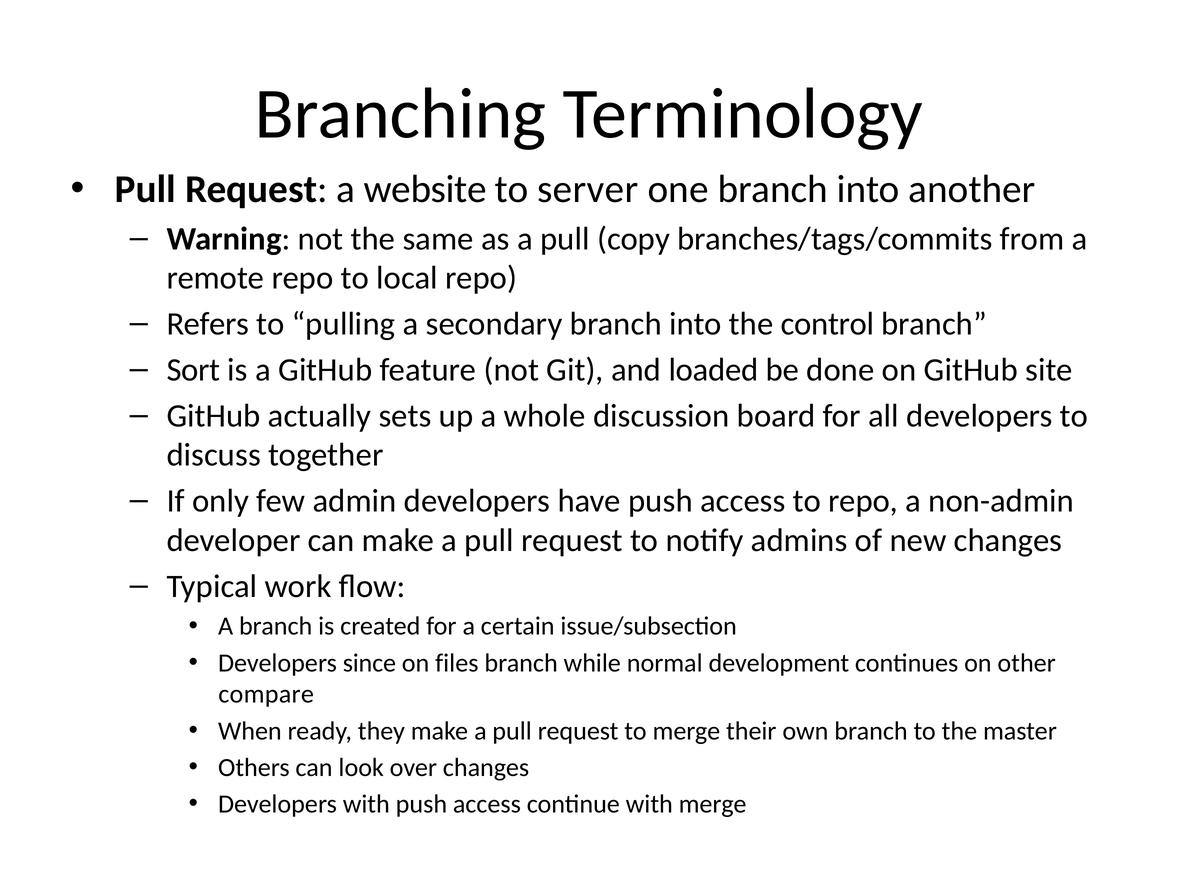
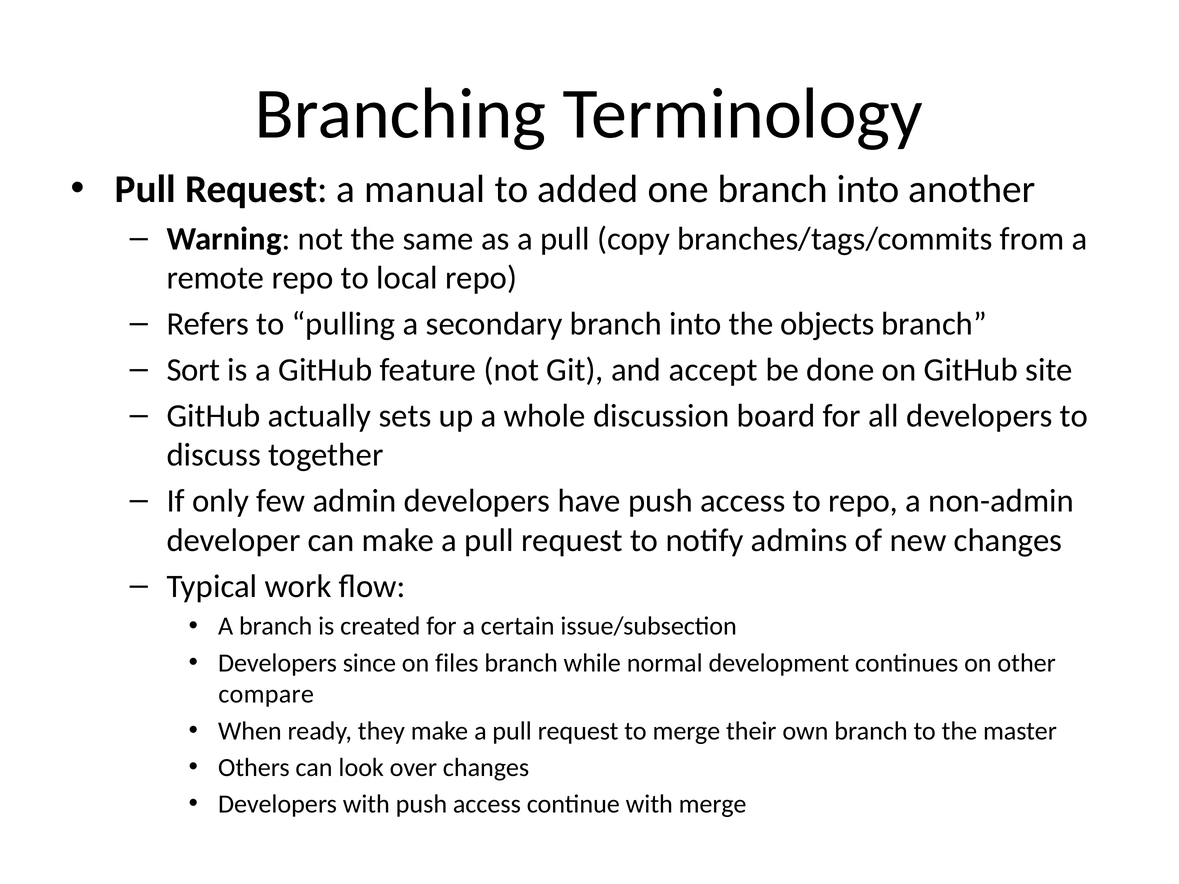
website: website -> manual (425, 189)
server: server -> added (588, 189)
control: control -> objects (828, 324)
loaded: loaded -> accept (713, 370)
